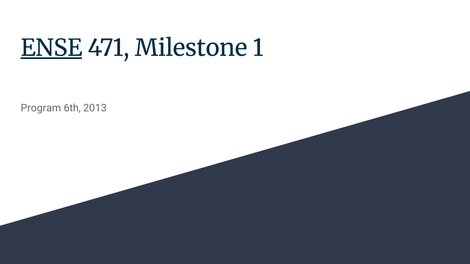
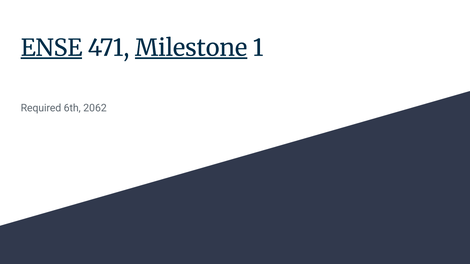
Milestone underline: none -> present (191, 48)
Program: Program -> Required (41, 108)
2013: 2013 -> 2062 (95, 108)
